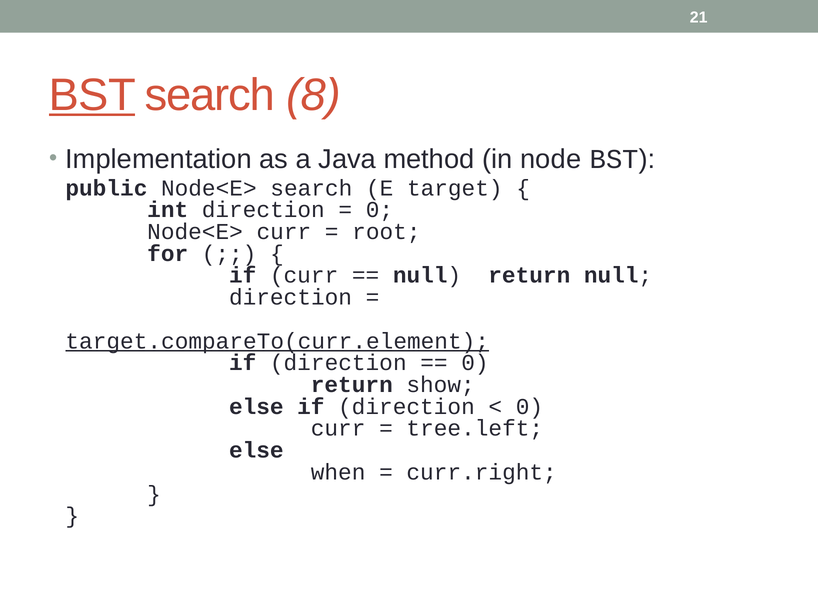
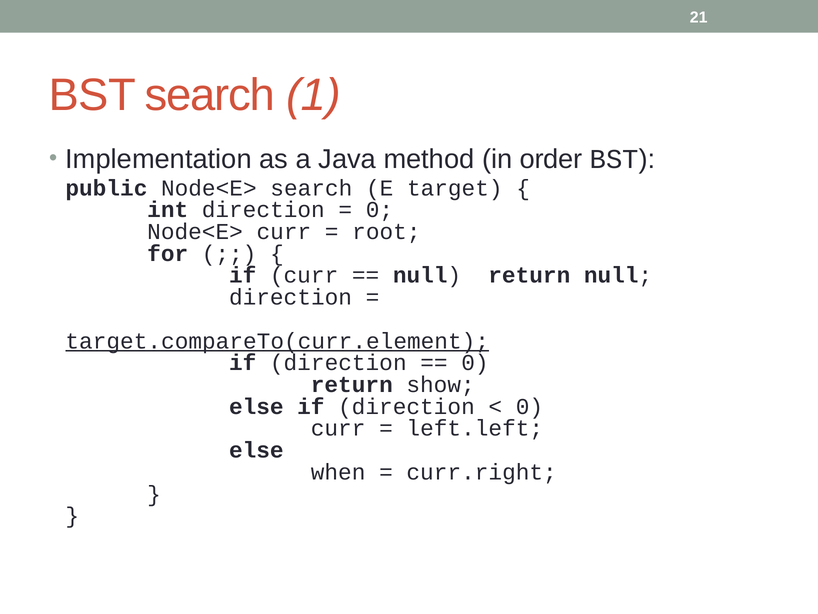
BST underline: present -> none (92, 95)
8: 8 -> 1 (314, 95)
node: node -> order (551, 159)
tree.left: tree.left -> left.left (475, 428)
